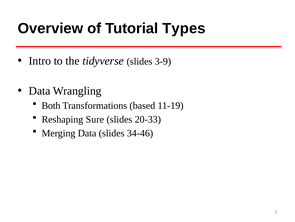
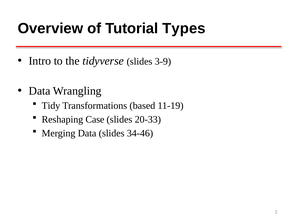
Both: Both -> Tidy (51, 105)
Sure: Sure -> Case (95, 119)
